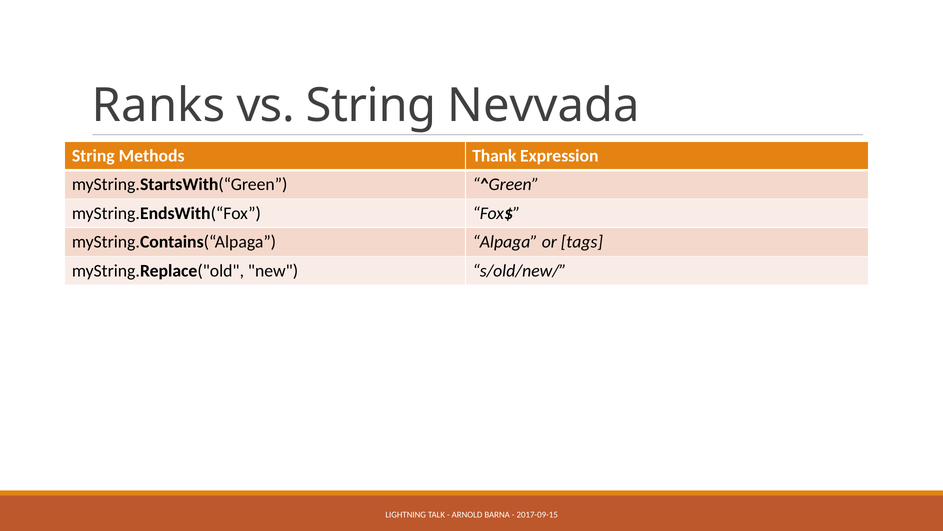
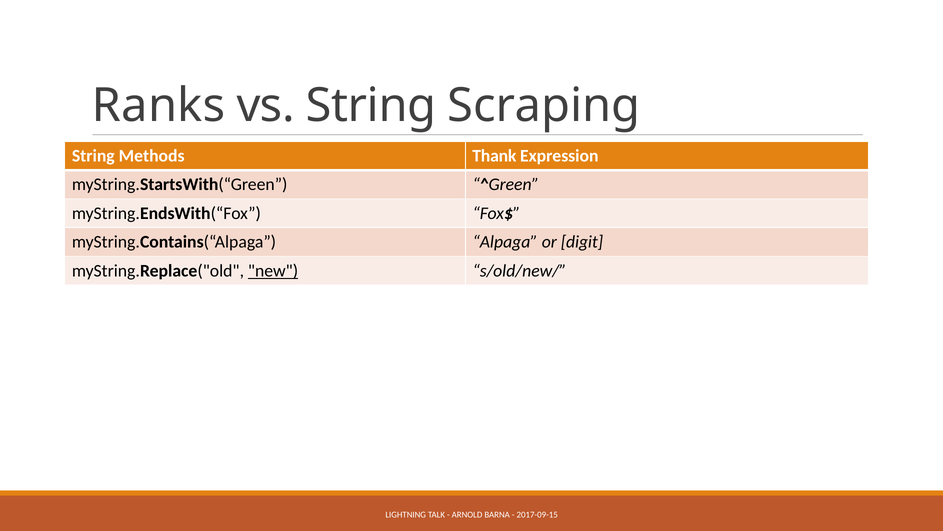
Nevvada: Nevvada -> Scraping (544, 106)
tags: tags -> digit (582, 242)
new underline: none -> present (273, 270)
